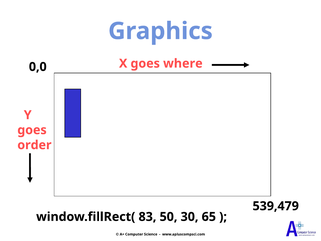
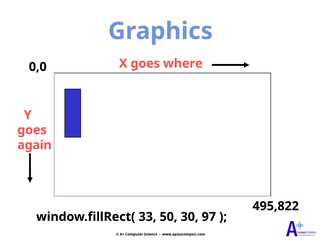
order: order -> again (34, 145)
539,479: 539,479 -> 495,822 (276, 206)
83: 83 -> 33 (147, 217)
65: 65 -> 97 (209, 217)
